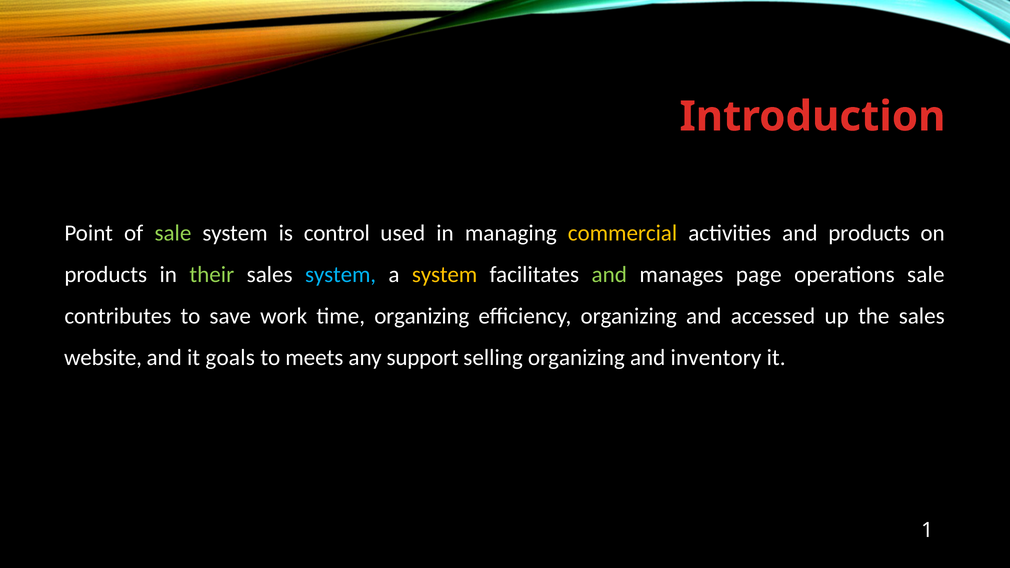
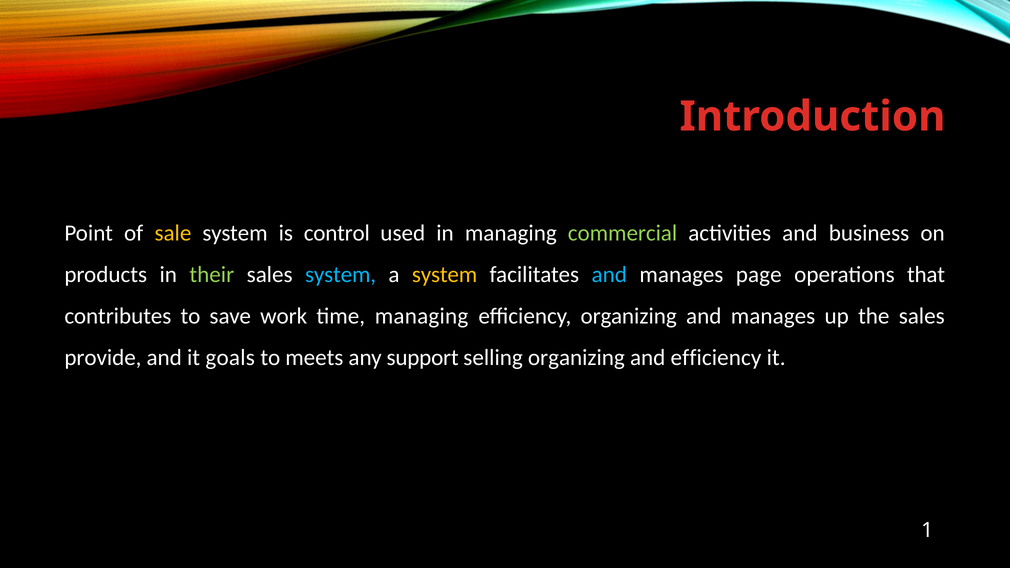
sale colour: light green -> yellow (173, 233)
commercial colour: yellow -> light green (623, 233)
and products: products -> business (869, 233)
and colour: light green -> light blue (609, 275)
operations sale: sale -> that (926, 275)
time organizing: organizing -> managing (422, 316)
organizing and accessed: accessed -> manages (773, 316)
website: website -> provide (103, 358)
and inventory: inventory -> efficiency (716, 358)
